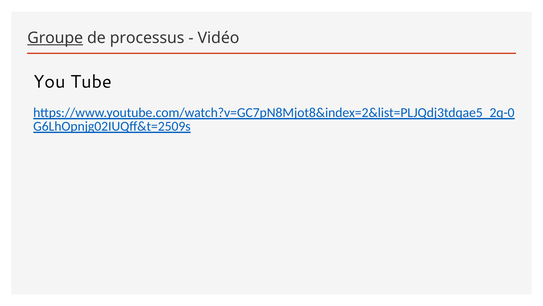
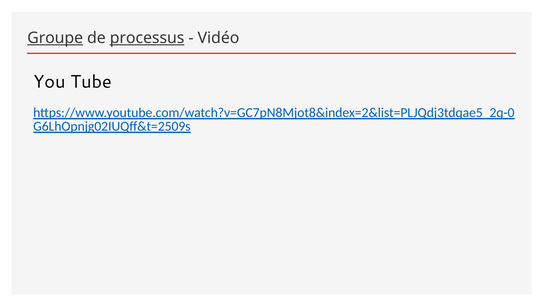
processus underline: none -> present (147, 38)
